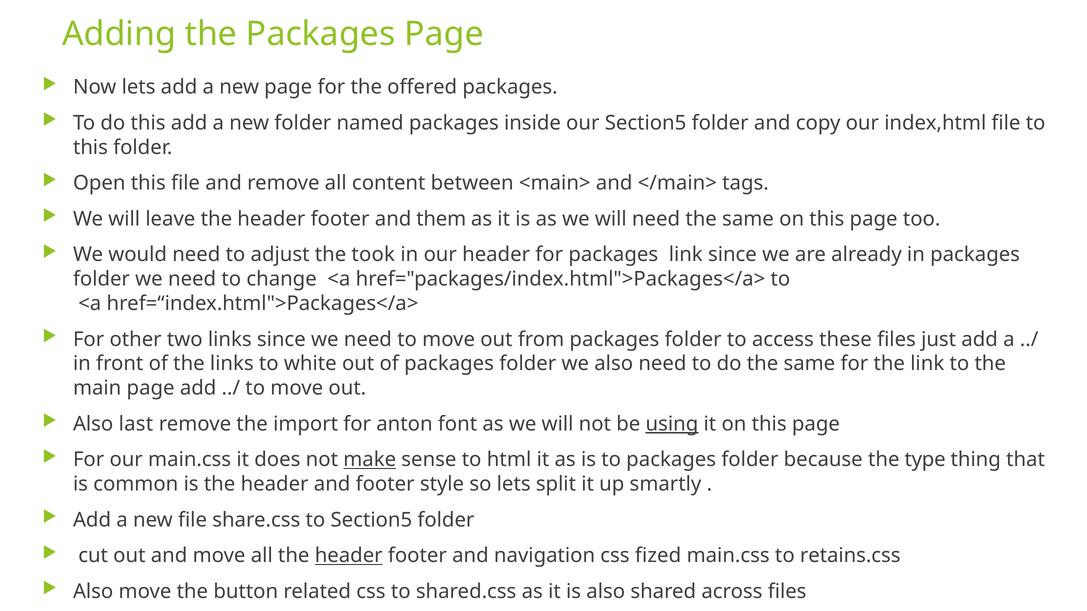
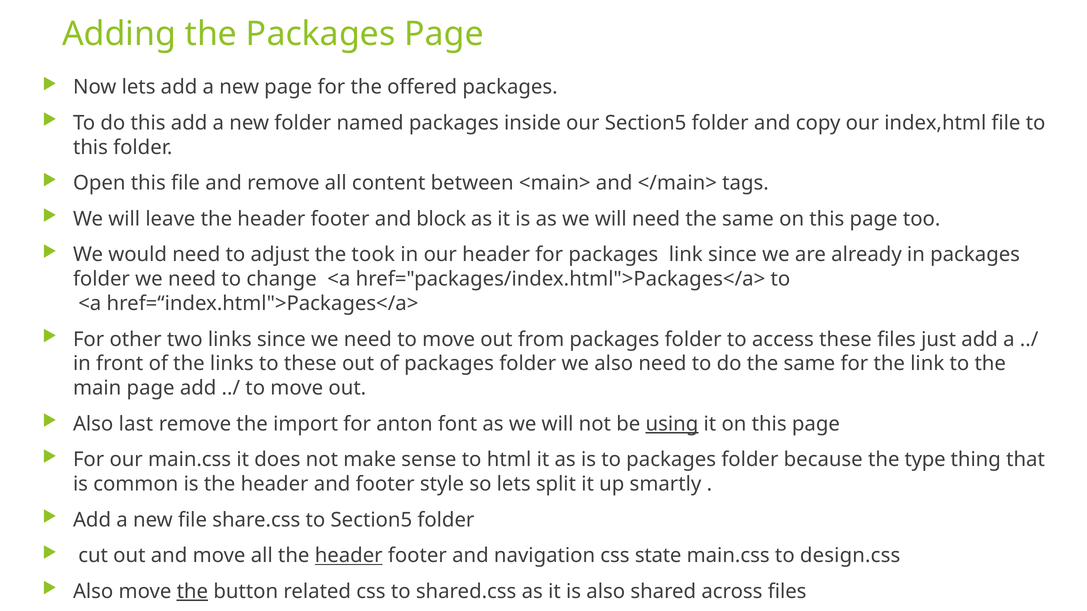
them: them -> block (441, 219)
to white: white -> these (310, 364)
make underline: present -> none (370, 460)
fized: fized -> state (658, 556)
retains.css: retains.css -> design.css (850, 556)
the underline: none -> present (192, 592)
